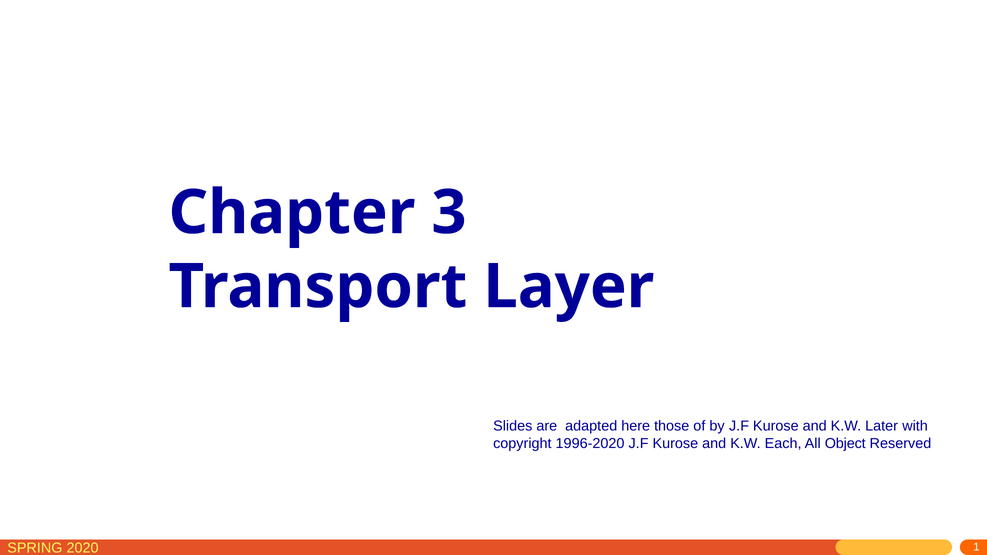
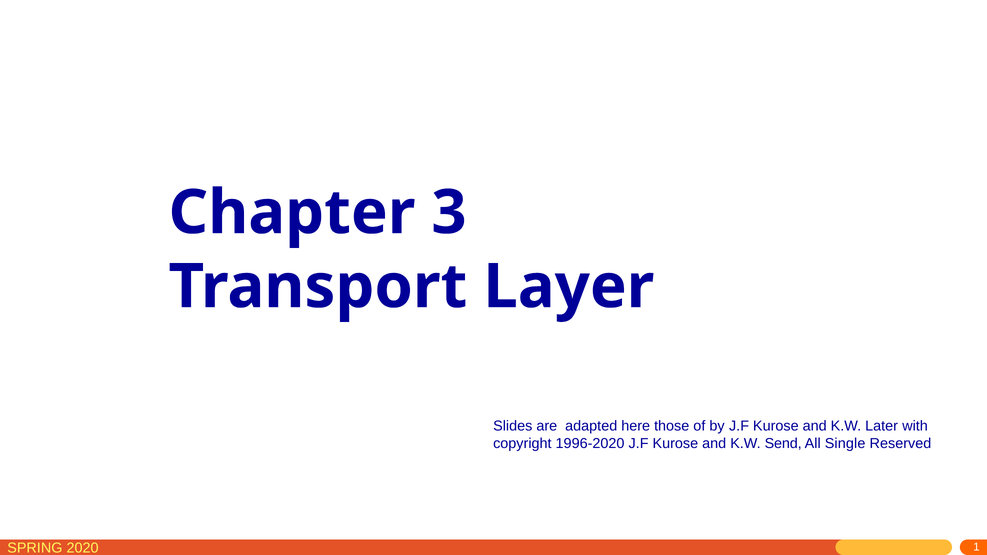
Each: Each -> Send (783, 444)
Object: Object -> Single (845, 444)
